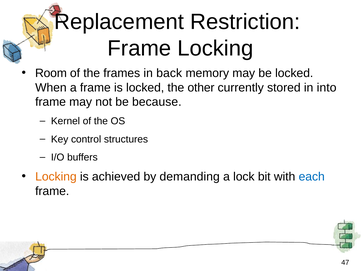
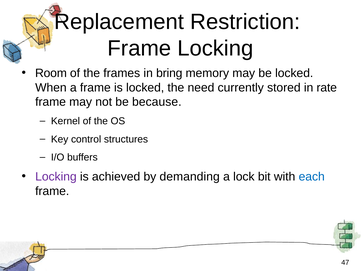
back: back -> bring (169, 73)
other: other -> need (201, 87)
into: into -> rate (327, 87)
Locking colour: orange -> purple (56, 177)
